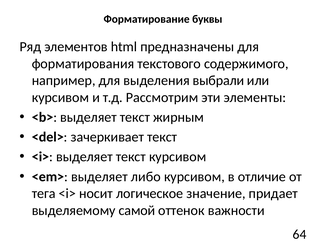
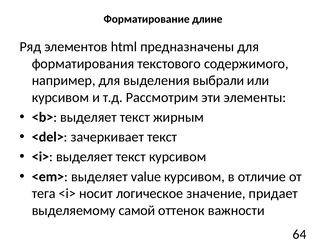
буквы: буквы -> длине (207, 19)
либо: либо -> value (146, 176)
